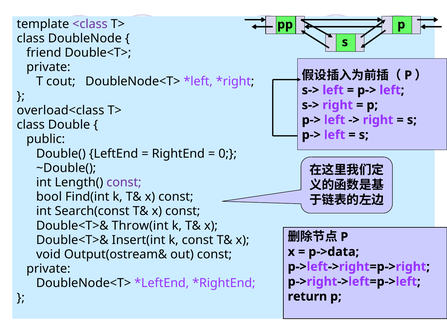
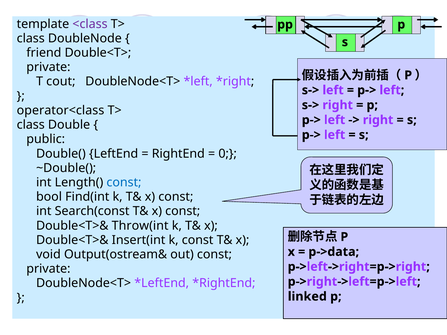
overload<class: overload<class -> operator<class (61, 110)
const colour: purple -> blue (124, 183)
return: return -> linked (307, 297)
